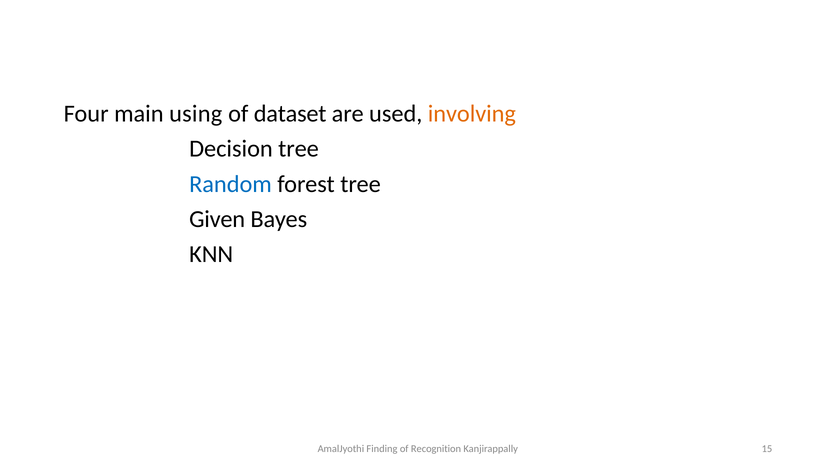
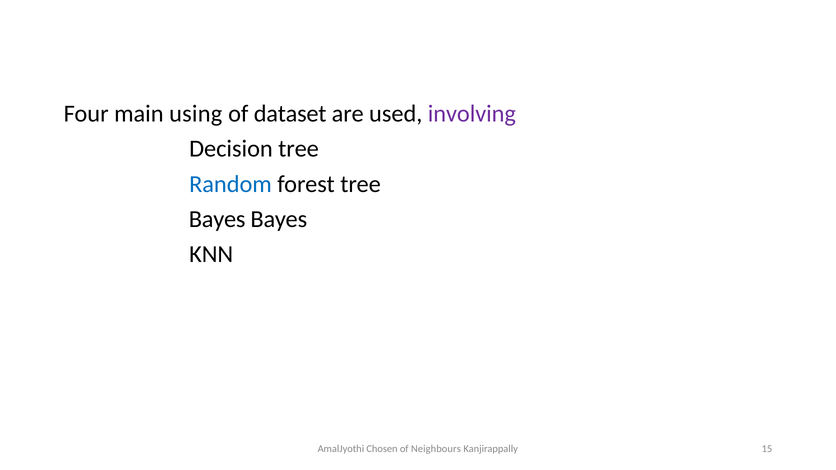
involving colour: orange -> purple (472, 114)
Given: Given -> Bayes (217, 219)
Finding: Finding -> Chosen (382, 449)
Recognition: Recognition -> Neighbours (436, 449)
